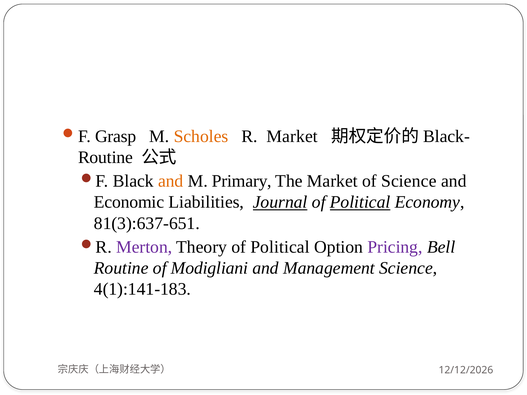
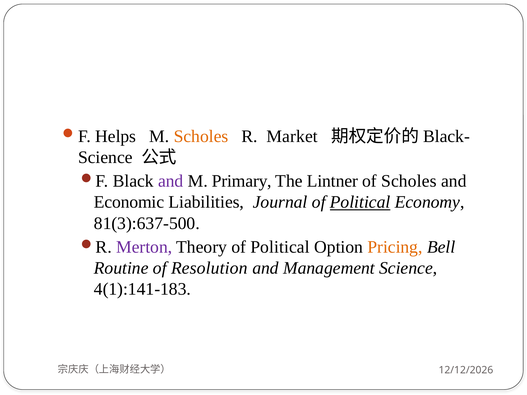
Grasp: Grasp -> Helps (116, 136)
Routine: Routine -> Science (105, 157)
and colour: orange -> purple (171, 181)
The Market: Market -> Lintner (332, 181)
of Science: Science -> Scholes (409, 181)
Journal underline: present -> none (280, 202)
81(3):637-651: 81(3):637-651 -> 81(3):637-500 (147, 223)
Pricing colour: purple -> orange (395, 247)
Modigliani: Modigliani -> Resolution (209, 268)
